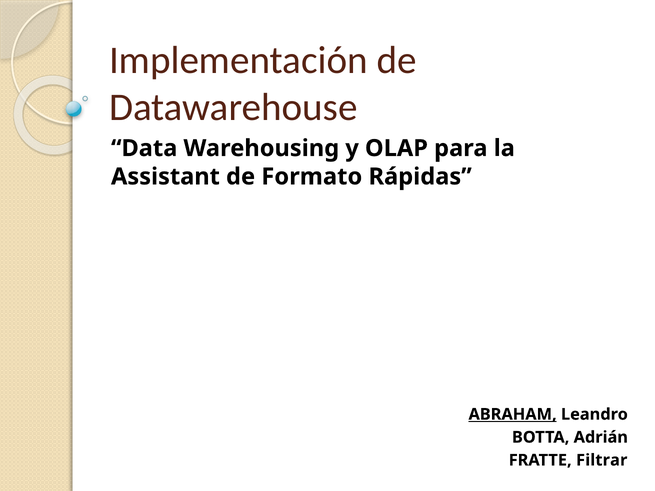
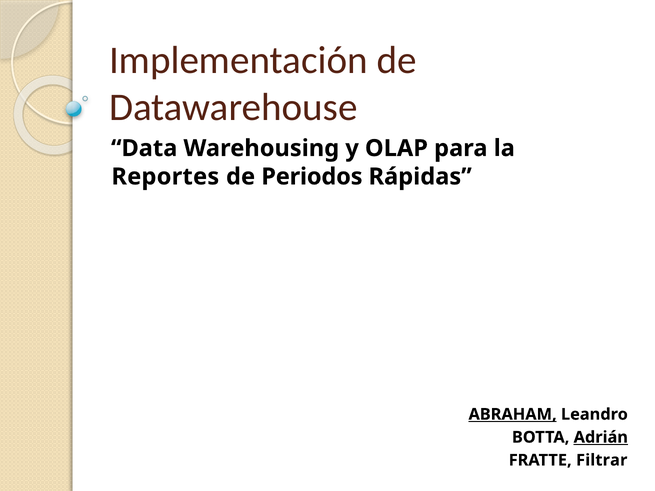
Assistant: Assistant -> Reportes (165, 177)
Formato: Formato -> Periodos (312, 177)
Adrián underline: none -> present (601, 437)
